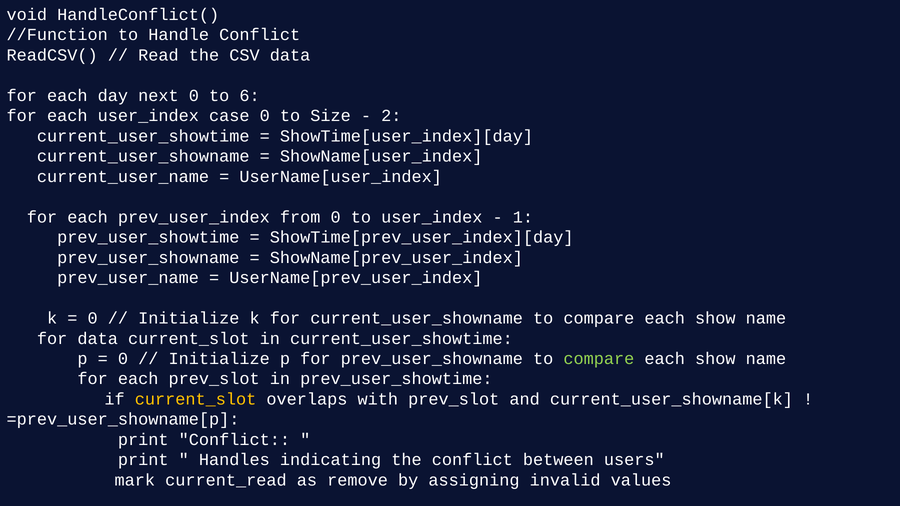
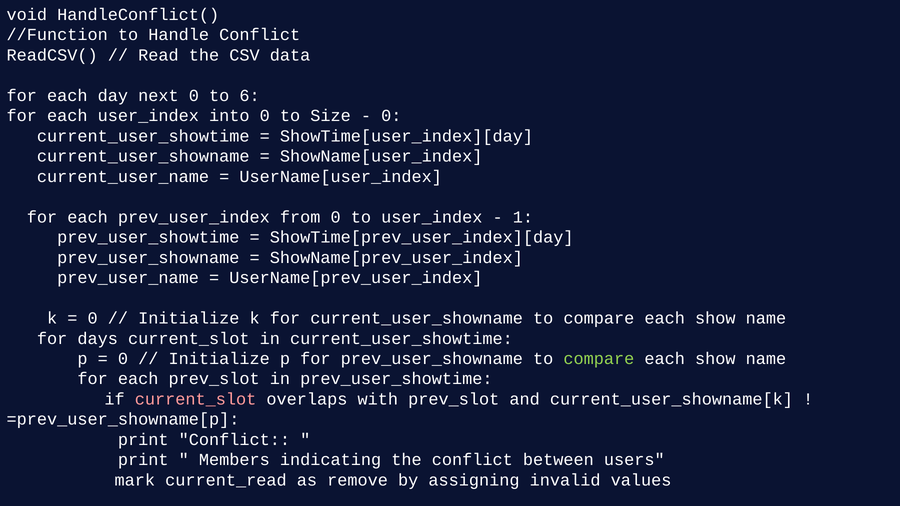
case: case -> into (229, 116)
2: 2 -> 0 (391, 116)
for data: data -> days (98, 339)
current_slot colour: yellow -> pink (196, 399)
Handles: Handles -> Members (234, 460)
